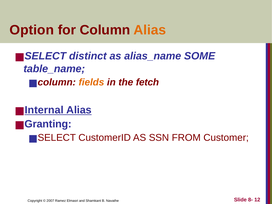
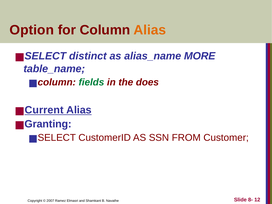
SOME: SOME -> MORE (200, 56)
fields colour: orange -> green (91, 82)
fetch: fetch -> does (147, 82)
Internal: Internal -> Current (44, 110)
